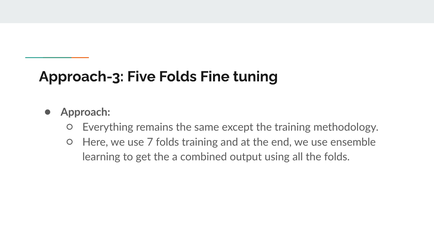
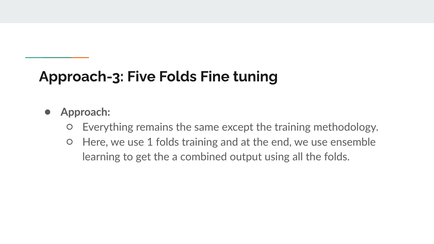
7: 7 -> 1 (150, 142)
